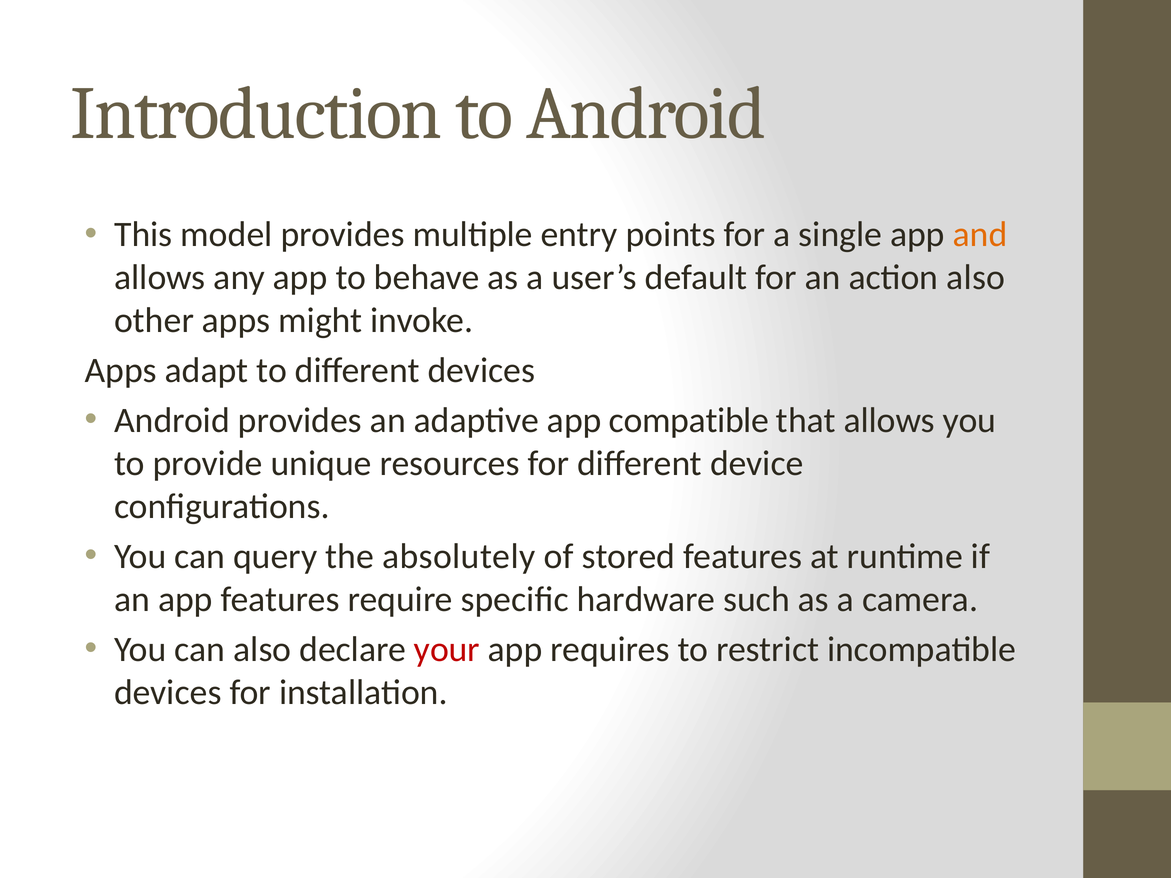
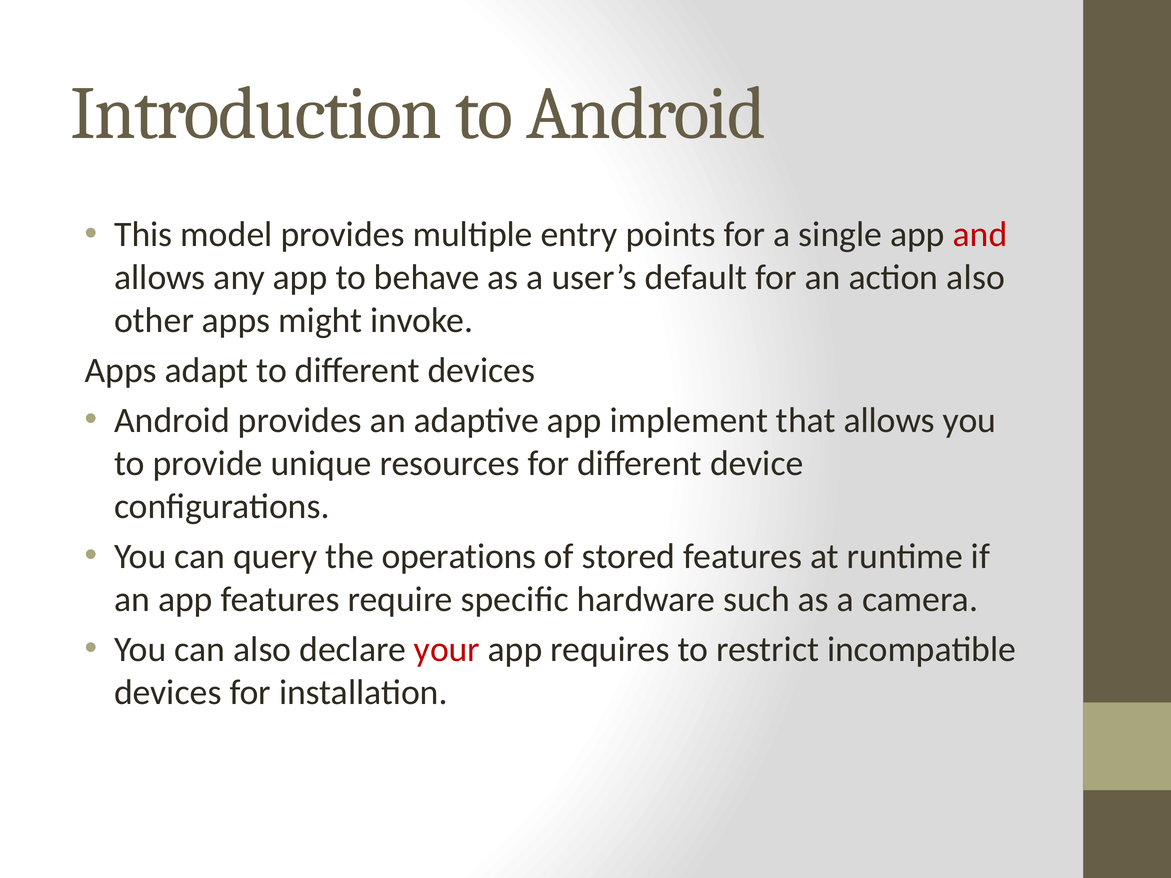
and colour: orange -> red (980, 235)
compatible: compatible -> implement (689, 421)
absolutely: absolutely -> operations (459, 557)
